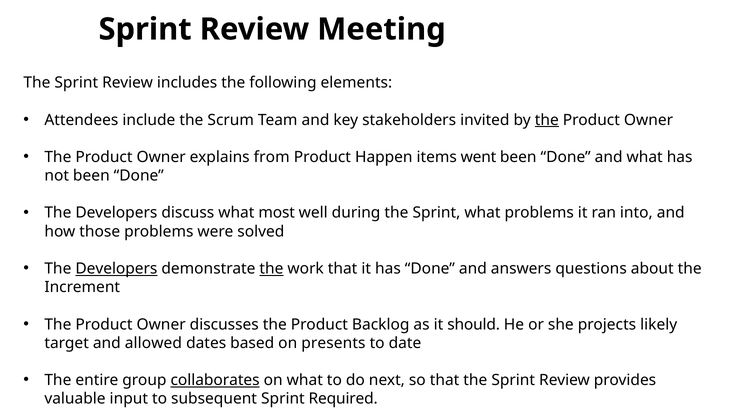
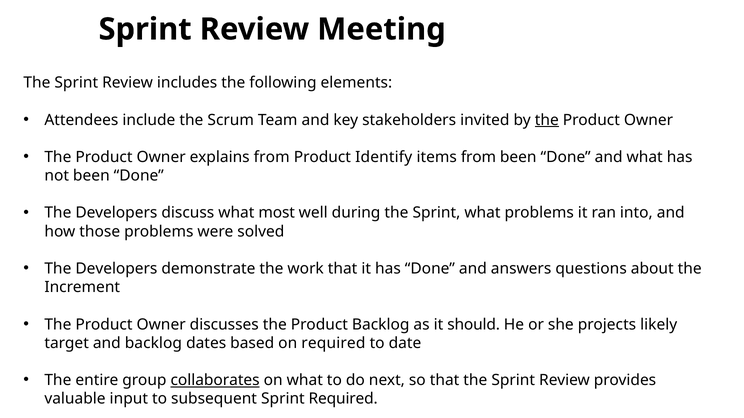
Happen: Happen -> Identify (384, 157)
items went: went -> from (478, 157)
Developers underline: present -> none (116, 269)
the underline: present -> none (271, 269)
and allowed: allowed -> backlog (153, 343)
on presents: presents -> required (333, 343)
